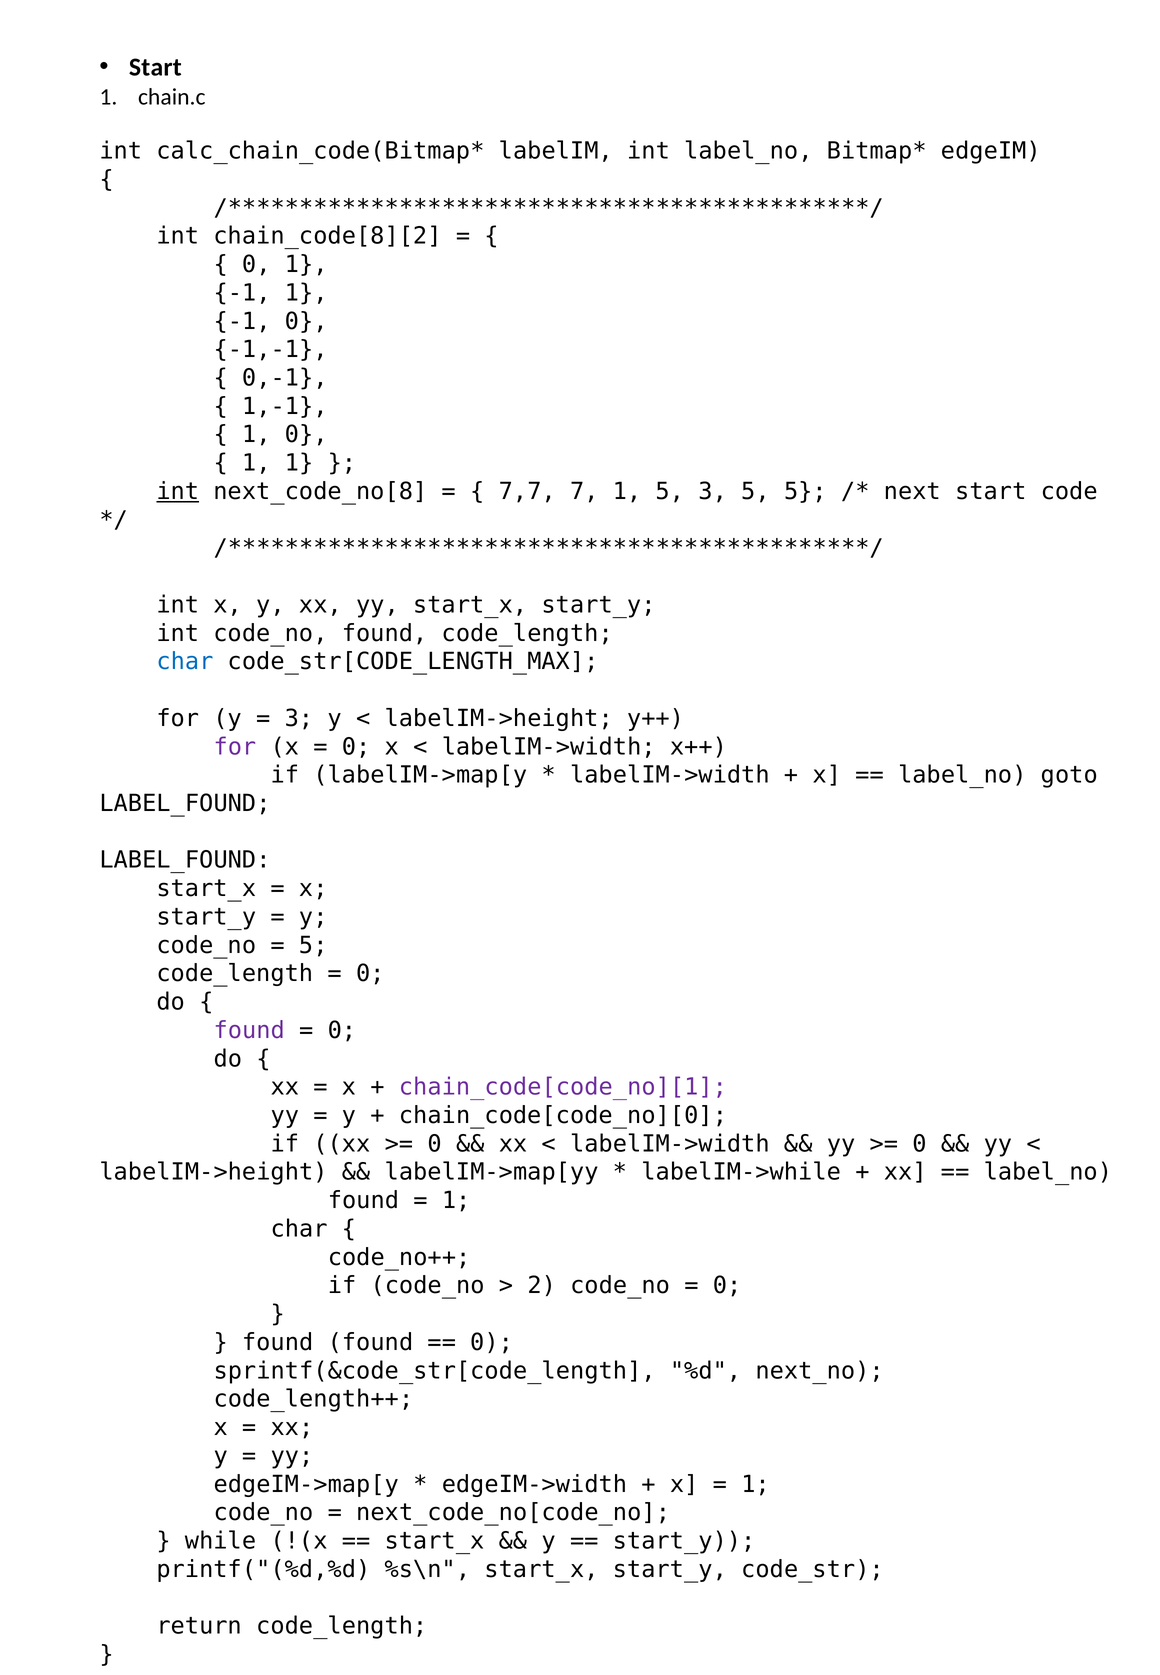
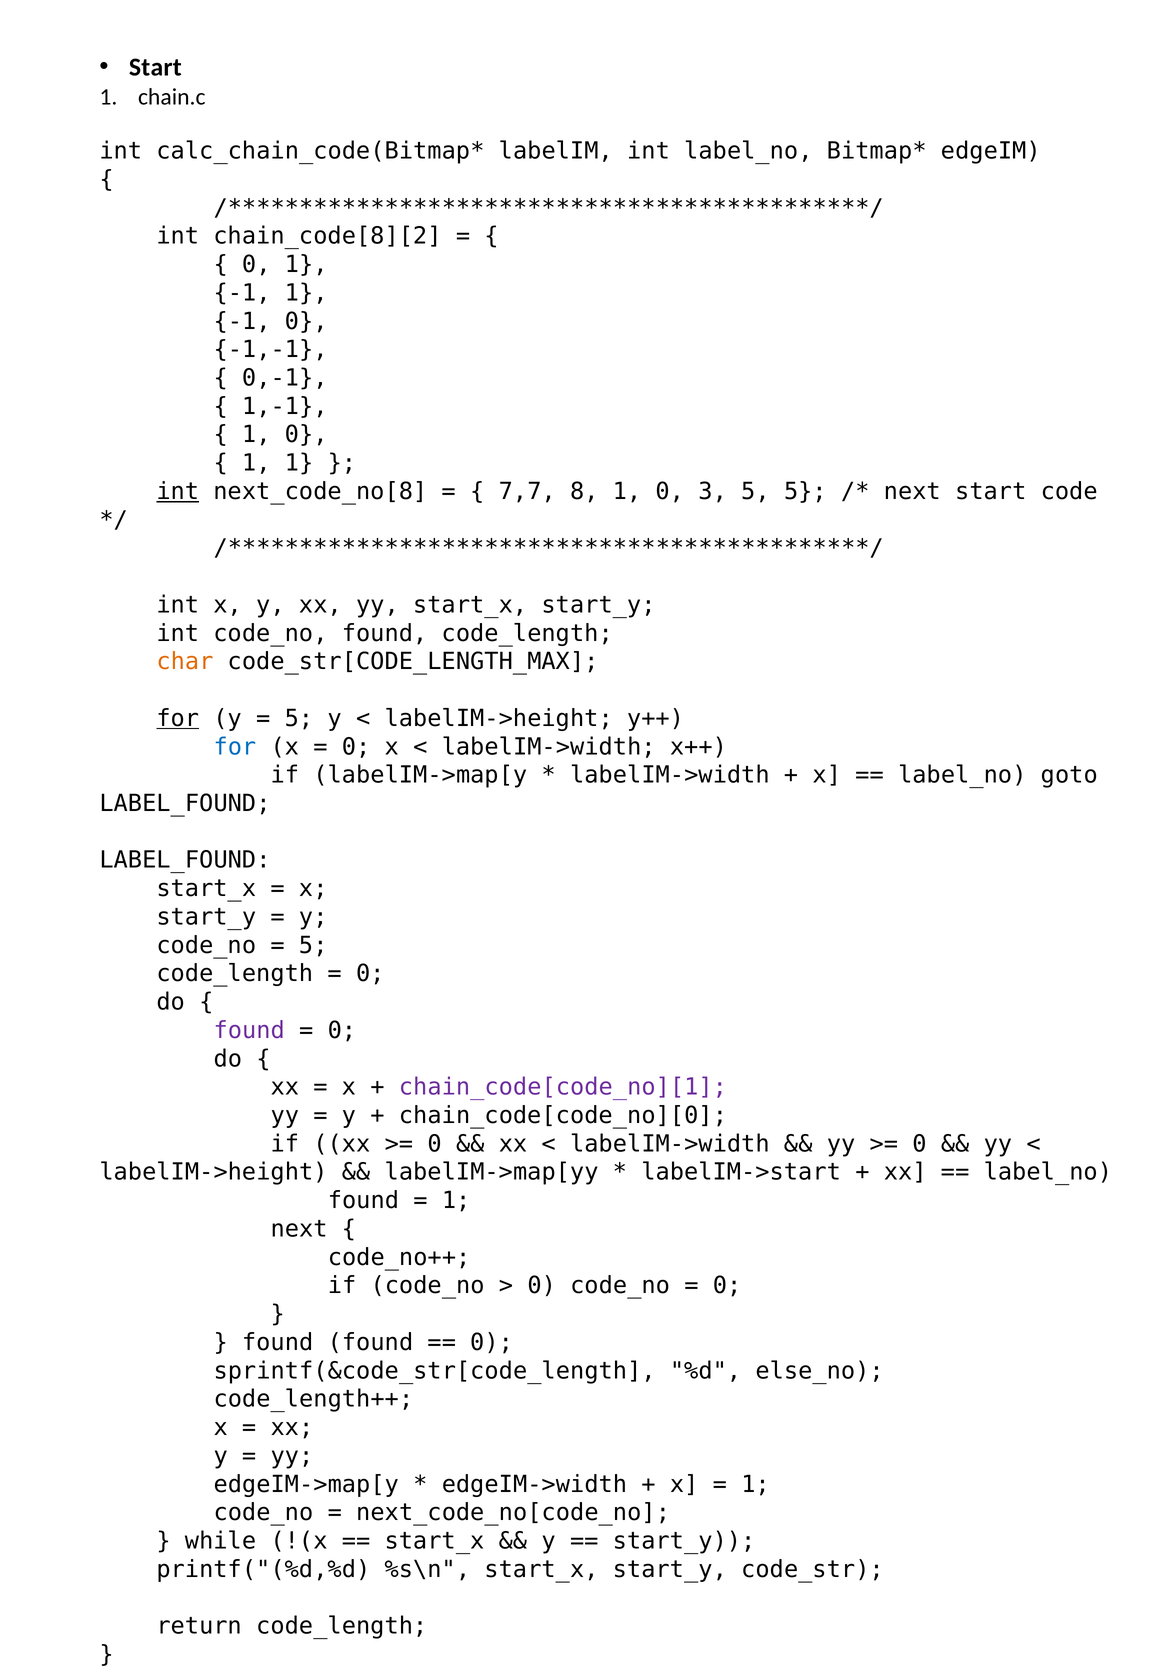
7: 7 -> 8 (584, 492)
5: 5 -> 0 (670, 492)
char colour: blue -> orange (185, 662)
for underline: none -> present (178, 719)
3: 3 -> 5 (299, 719)
for colour: purple -> blue (235, 747)
labelIM->while: labelIM->while -> labelIM->start (741, 1173)
char: char -> next (299, 1229)
2: 2 -> 0 (542, 1286)
next_no: next_no -> else_no (820, 1371)
